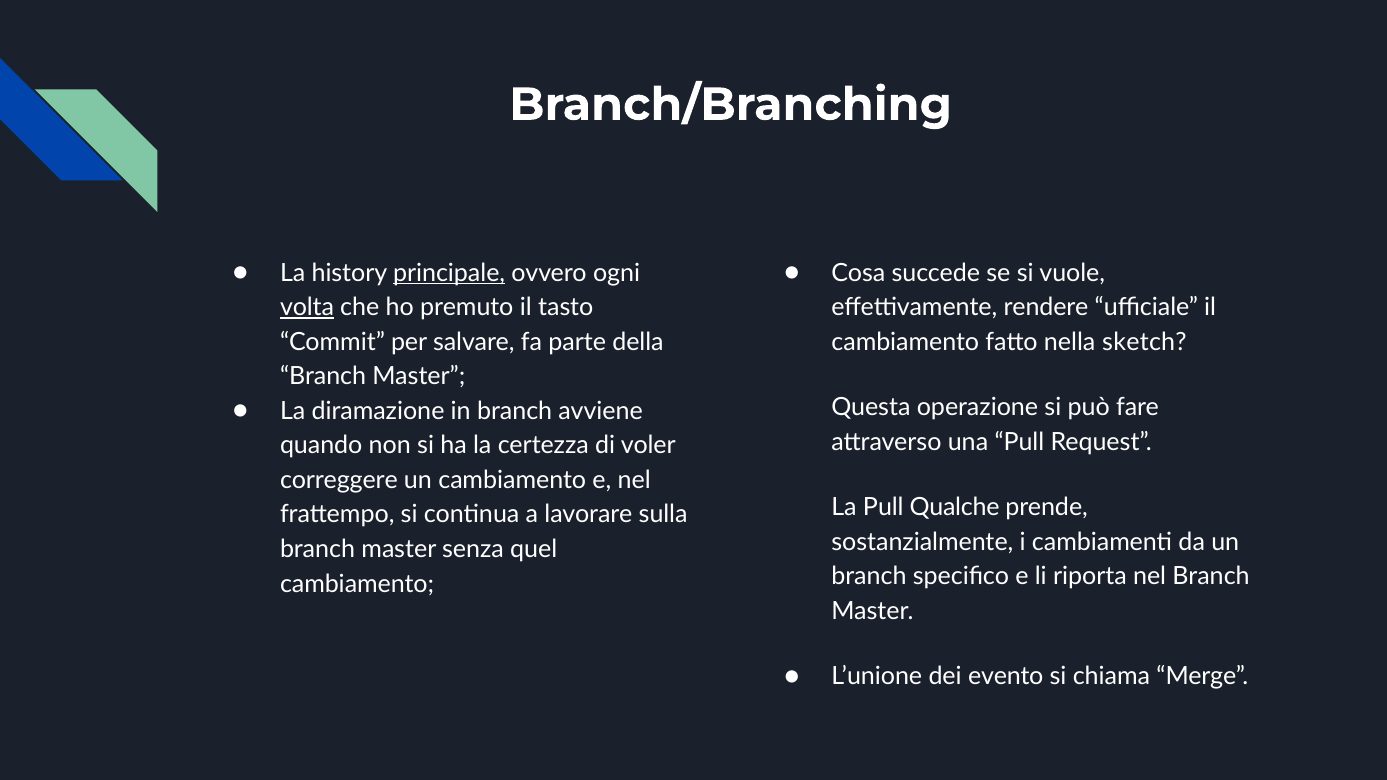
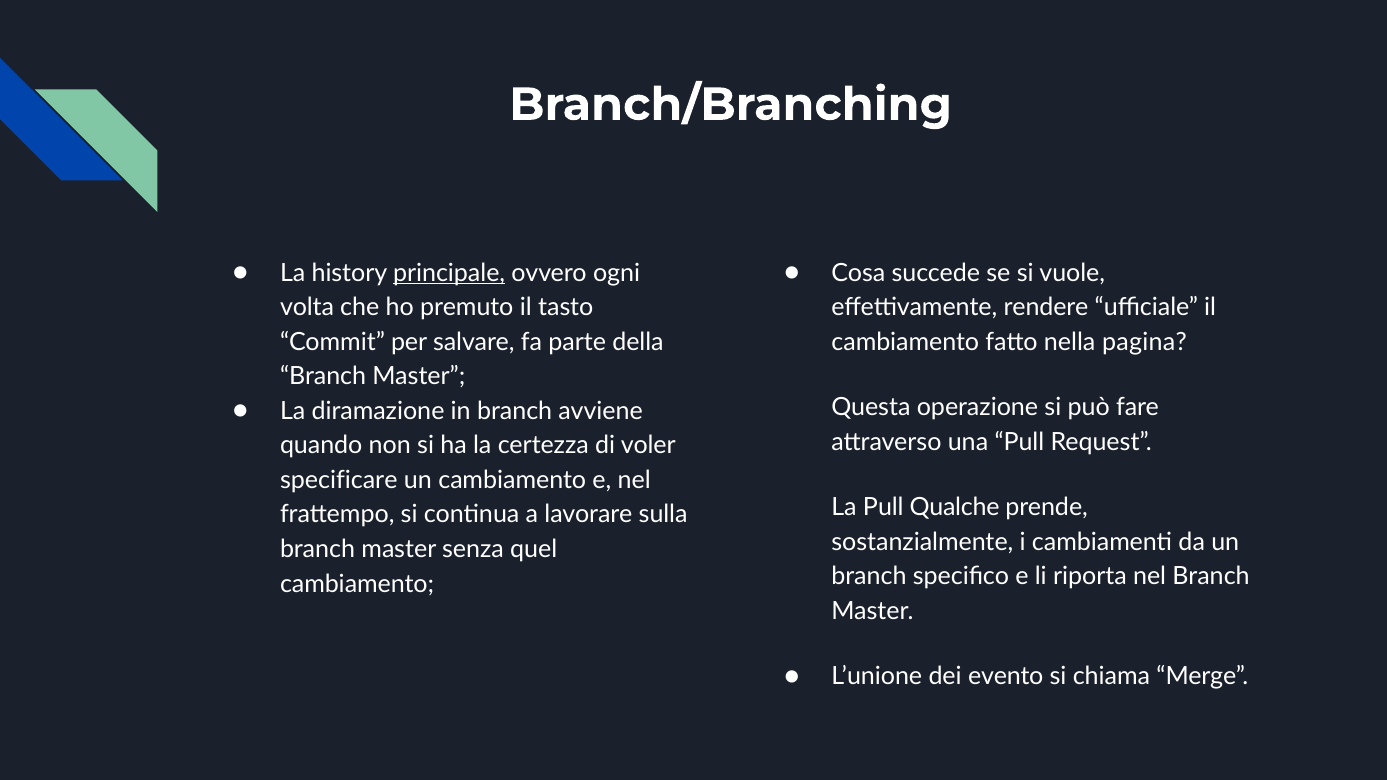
volta underline: present -> none (307, 307)
sketch: sketch -> pagina (1144, 342)
correggere: correggere -> specificare (339, 480)
